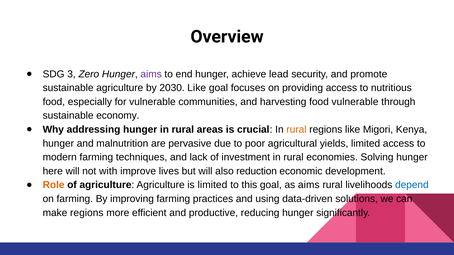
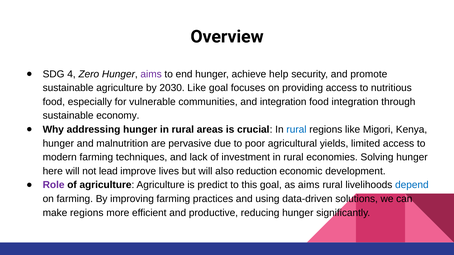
3: 3 -> 4 (71, 74)
lead: lead -> help (279, 74)
and harvesting: harvesting -> integration (283, 102)
food vulnerable: vulnerable -> integration (355, 102)
rural colour: orange -> blue (296, 130)
with: with -> lead (108, 171)
Role colour: orange -> purple (54, 185)
is limited: limited -> predict (213, 185)
